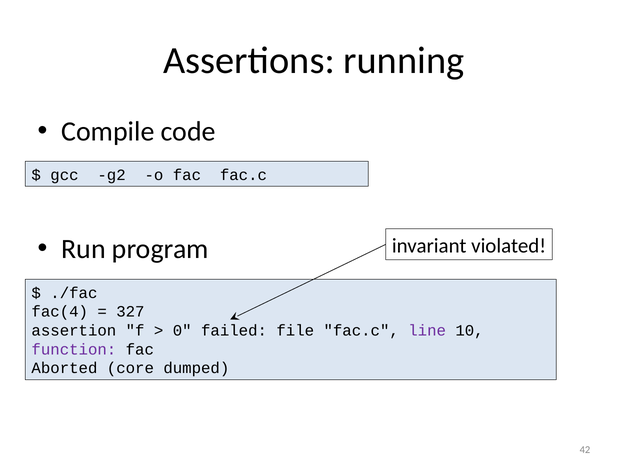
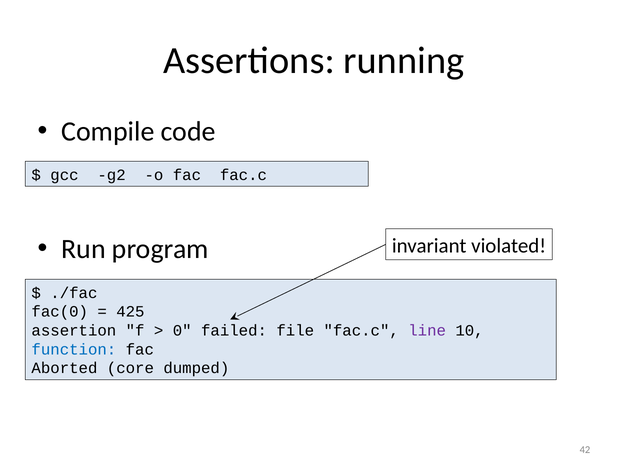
fac(4: fac(4 -> fac(0 (60, 312)
327: 327 -> 425 (130, 312)
function colour: purple -> blue (74, 349)
